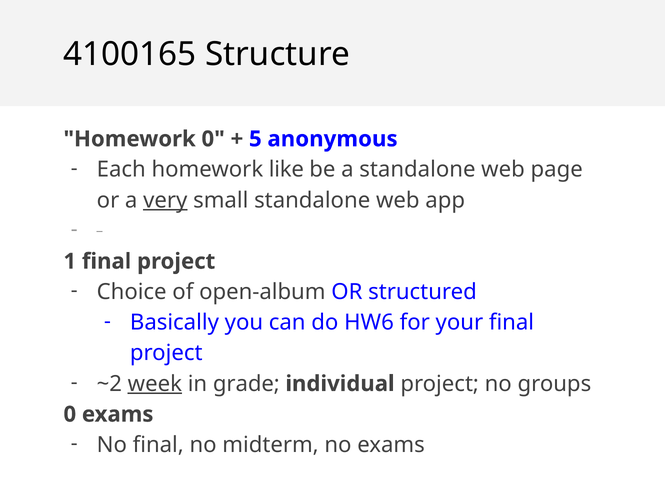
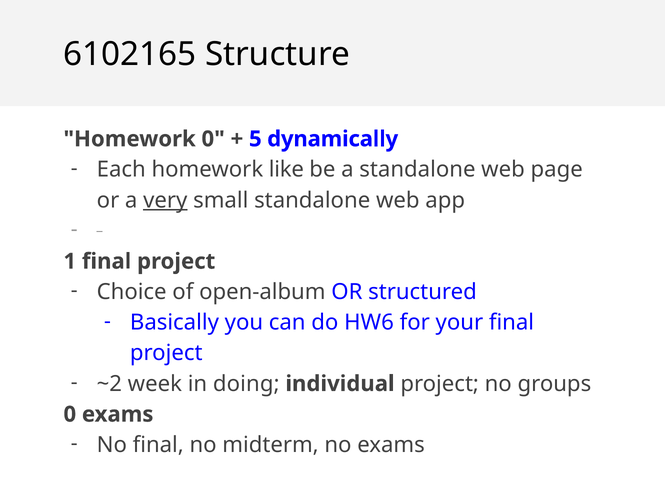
4100165: 4100165 -> 6102165 (130, 54)
anonymous: anonymous -> dynamically (333, 139)
week underline: present -> none (155, 384)
grade: grade -> doing (246, 384)
